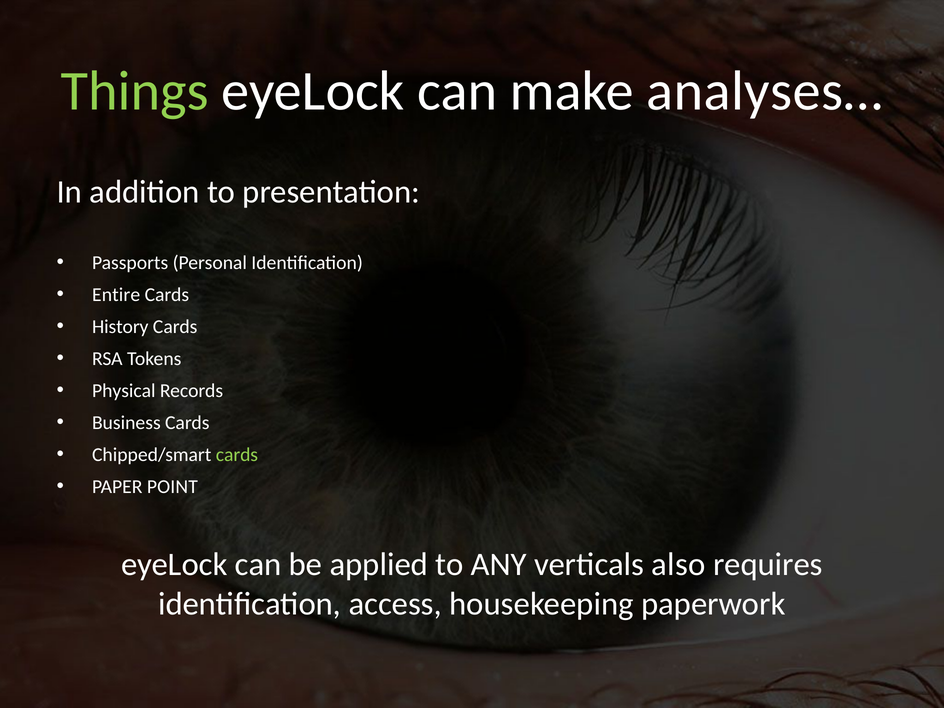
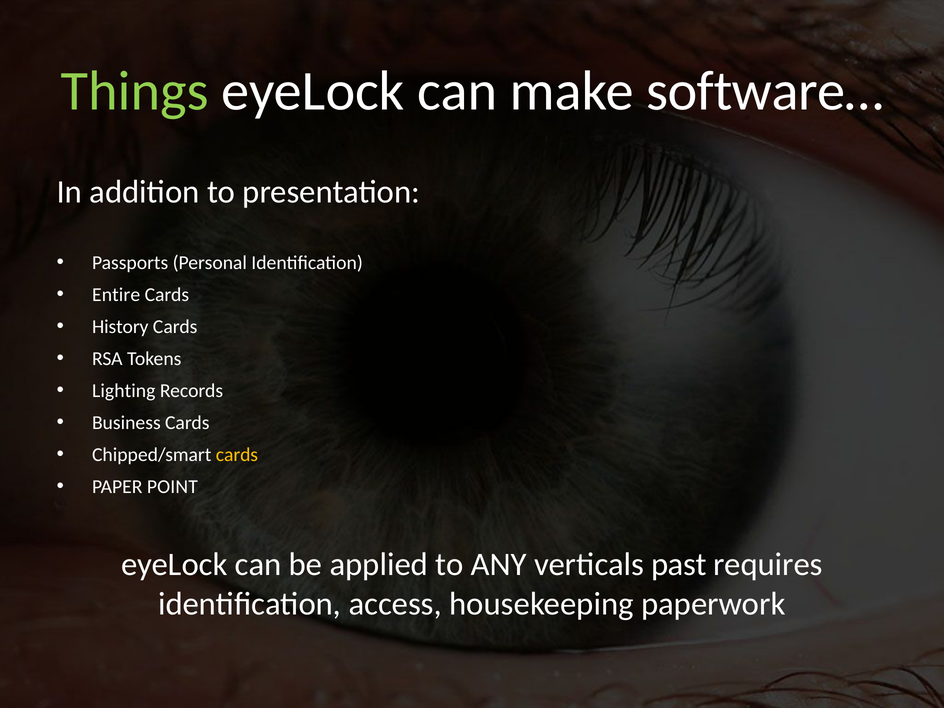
analyses…: analyses… -> software… (765, 91)
Physical: Physical -> Lighting (124, 391)
cards colour: light green -> yellow (237, 455)
also: also -> past (679, 565)
